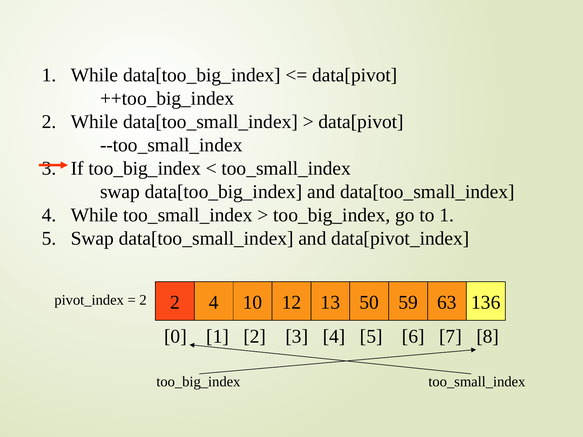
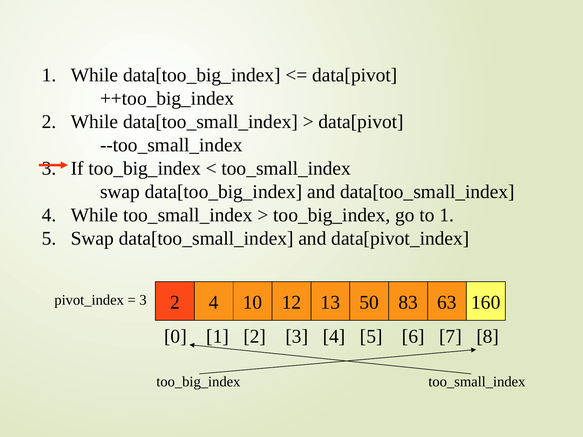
2: 2 -> 3 (143, 300)
59: 59 -> 83 (408, 303)
136: 136 -> 160 (486, 303)
